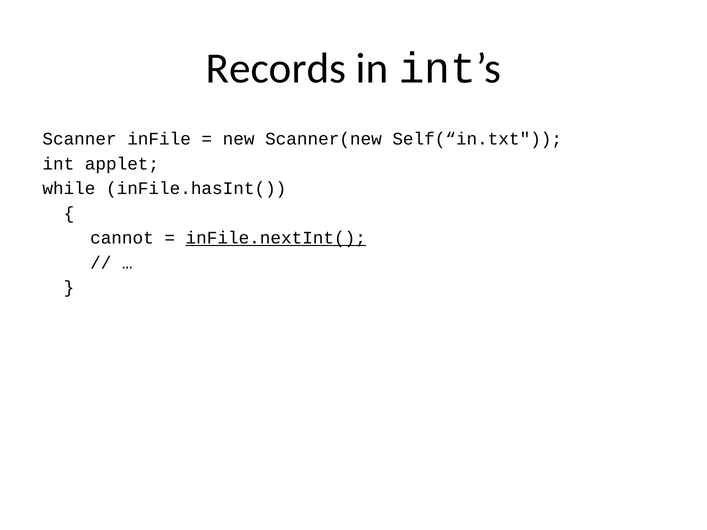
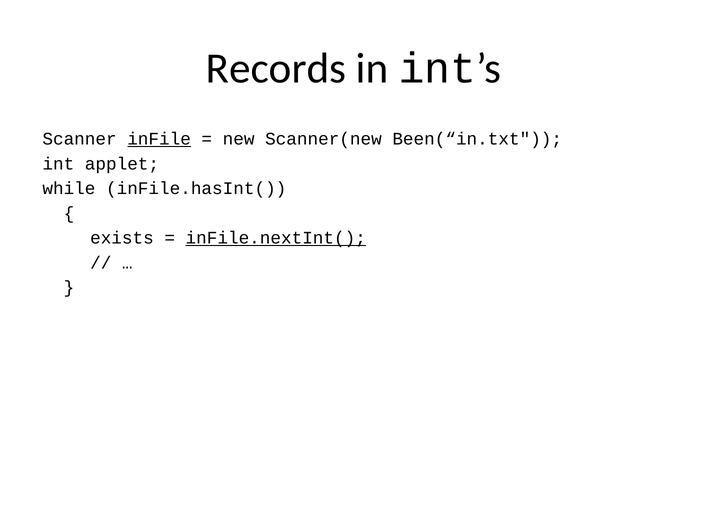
inFile underline: none -> present (159, 139)
Self(“in.txt: Self(“in.txt -> Been(“in.txt (477, 139)
cannot: cannot -> exists (122, 238)
